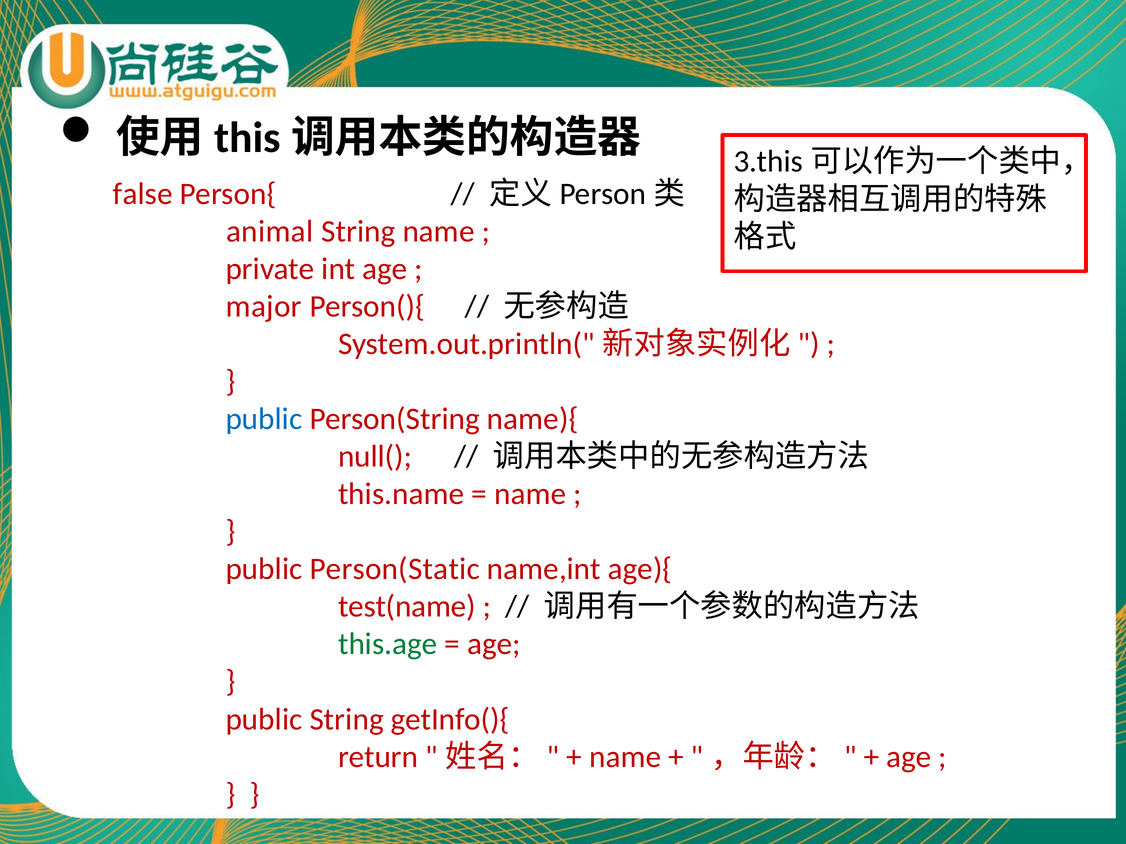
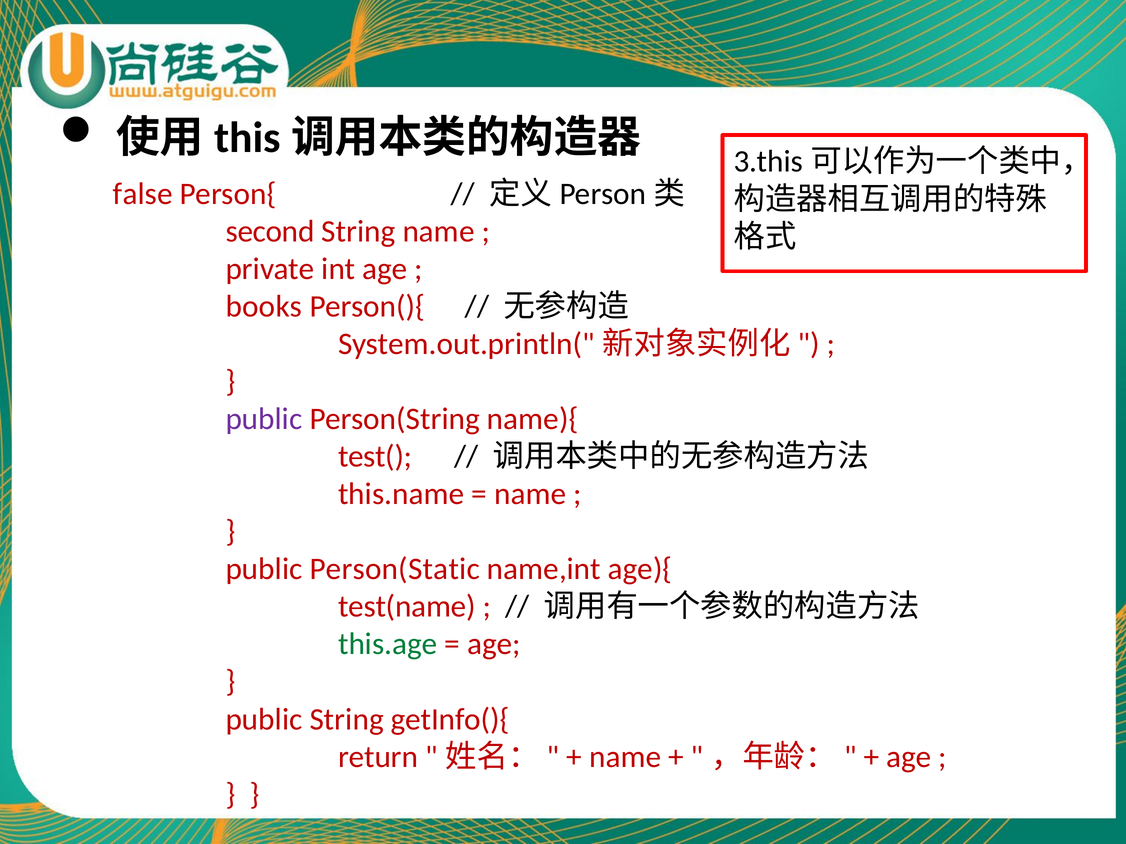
animal: animal -> second (270, 231)
major: major -> books (264, 307)
public colour: blue -> purple (264, 419)
null(: null( -> test( (375, 457)
